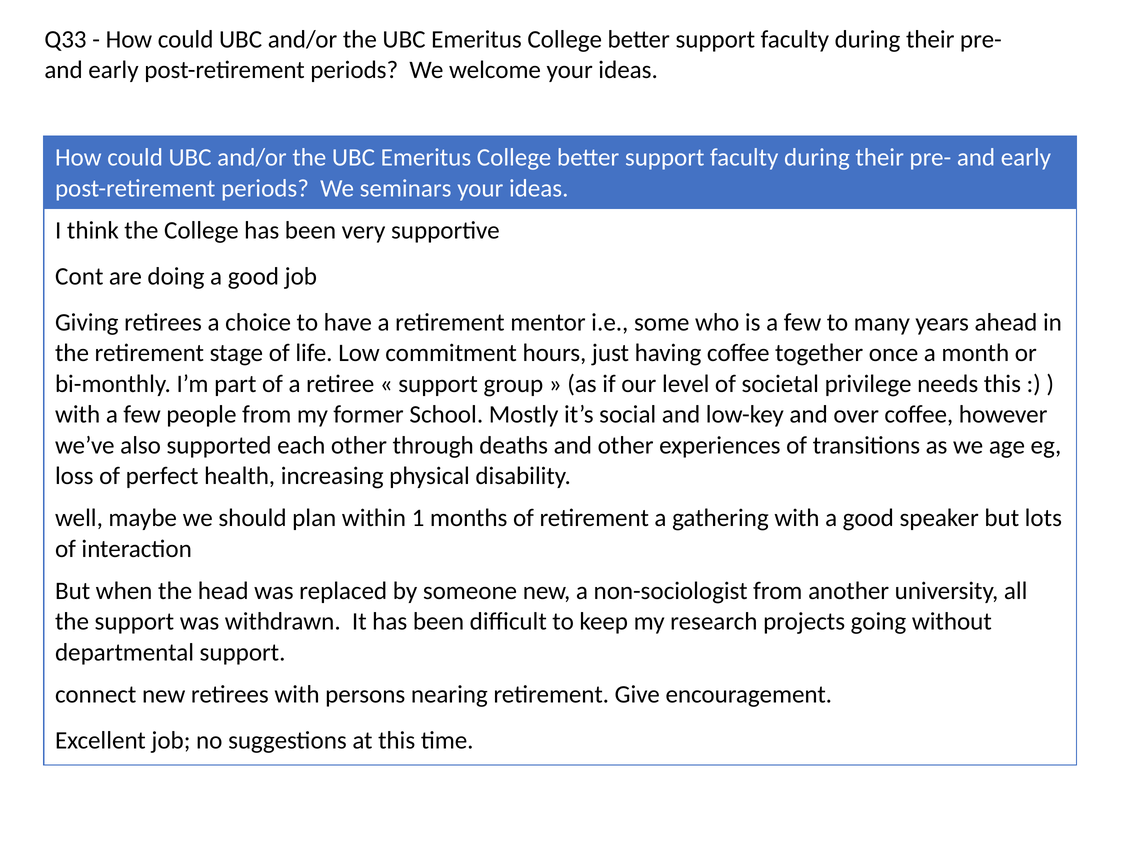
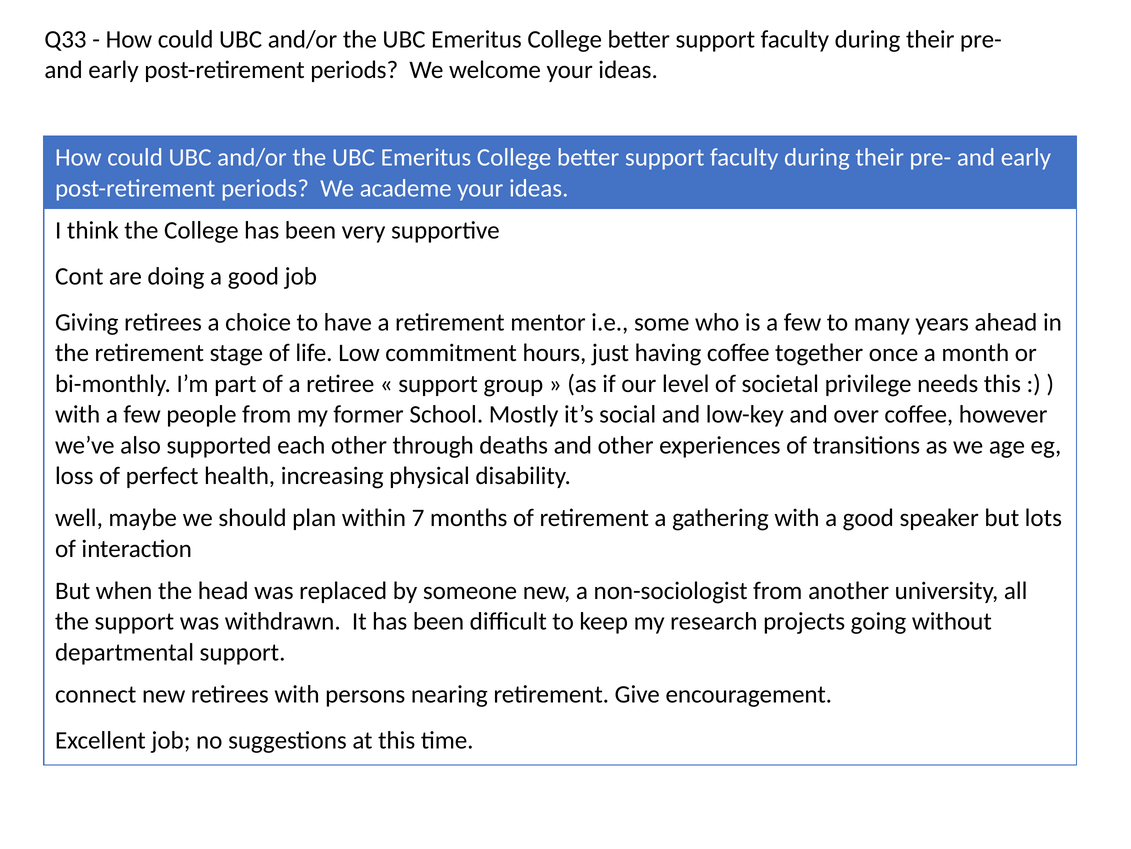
seminars: seminars -> academe (406, 188)
1: 1 -> 7 (418, 518)
